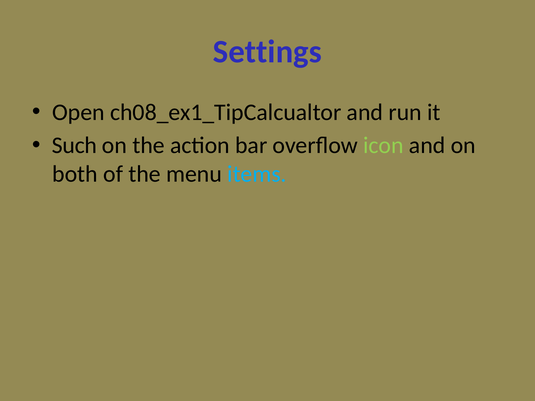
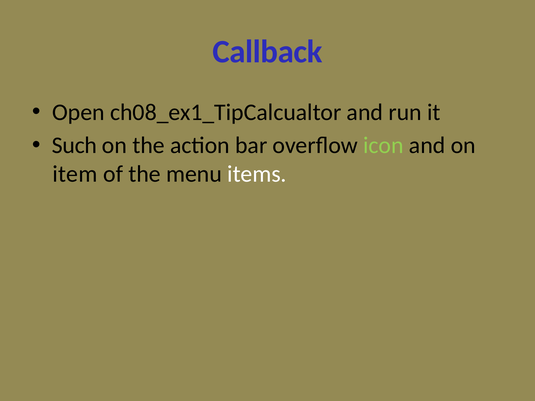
Settings: Settings -> Callback (268, 52)
both: both -> item (75, 174)
items colour: light blue -> white (257, 174)
